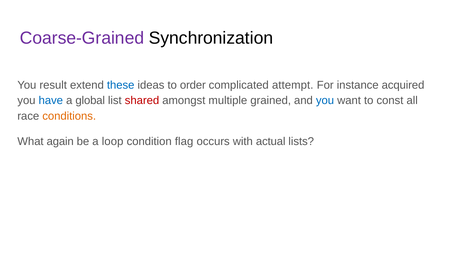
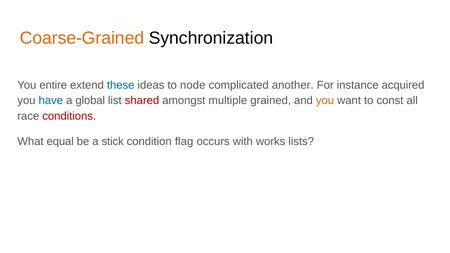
Coarse-Grained colour: purple -> orange (82, 38)
result: result -> entire (53, 85)
order: order -> node (193, 85)
attempt: attempt -> another (293, 85)
you colour: blue -> orange (325, 101)
conditions colour: orange -> red (69, 116)
again: again -> equal (60, 142)
loop: loop -> stick (113, 142)
actual: actual -> works (271, 142)
